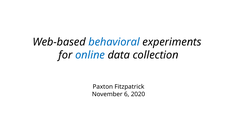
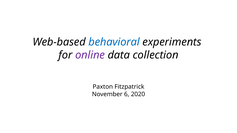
online colour: blue -> purple (90, 55)
